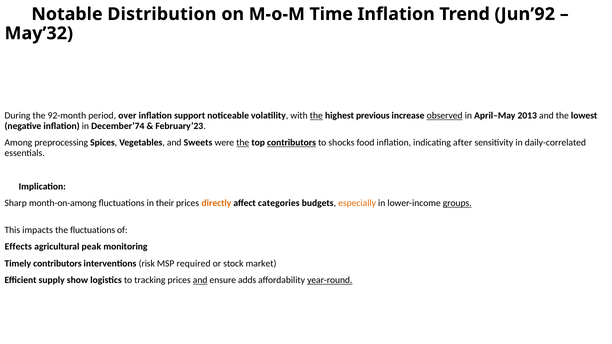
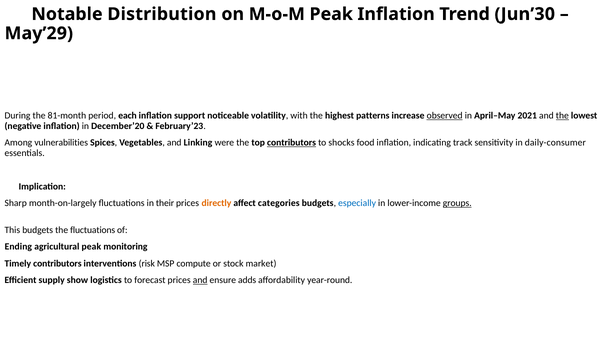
M-o-M Time: Time -> Peak (331, 14)
Jun’92: Jun’92 -> Jun’30 (525, 14)
May’32: May’32 -> May’29 (39, 33)
92-month: 92-month -> 81-month (67, 116)
over: over -> each (128, 116)
the underline: present -> none (316, 116)
previous: previous -> patterns (373, 116)
2013: 2013 -> 2021 (527, 116)
the underline: none -> present (562, 116)
December’74: December’74 -> December’20 (118, 126)
preprocessing: preprocessing -> vulnerabilities (61, 143)
Sweets: Sweets -> Linking (198, 143)
the underline: present -> none (243, 143)
after: after -> track (463, 143)
daily-correlated: daily-correlated -> daily-consumer (555, 143)
month-on-among: month-on-among -> month-on-largely (63, 203)
especially colour: orange -> blue (357, 203)
This impacts: impacts -> budgets (38, 230)
Effects: Effects -> Ending (18, 247)
required: required -> compute (194, 264)
tracking: tracking -> forecast (150, 280)
year-round underline: present -> none (330, 280)
